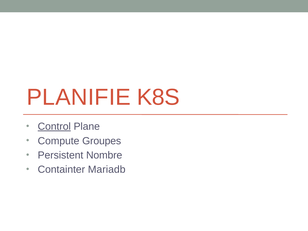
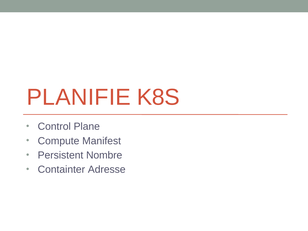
Control underline: present -> none (54, 126)
Groupes: Groupes -> Manifest (102, 141)
Mariadb: Mariadb -> Adresse (107, 170)
